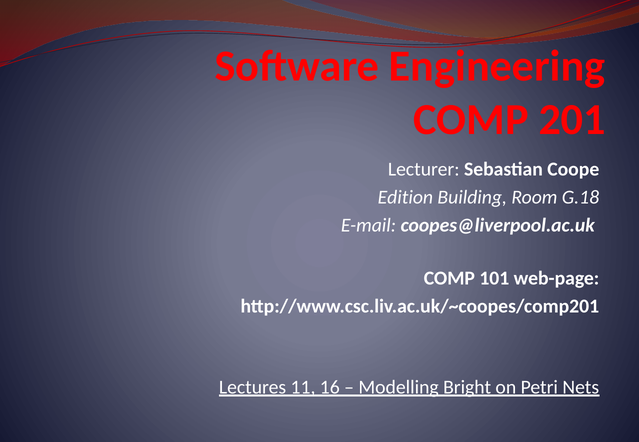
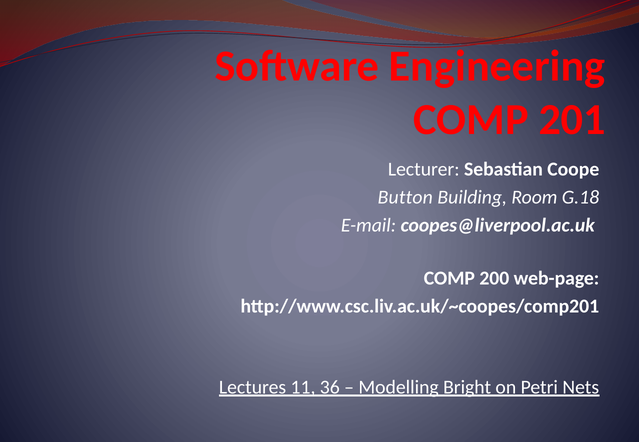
Edition: Edition -> Button (405, 197)
101: 101 -> 200 (494, 278)
16: 16 -> 36 (330, 387)
